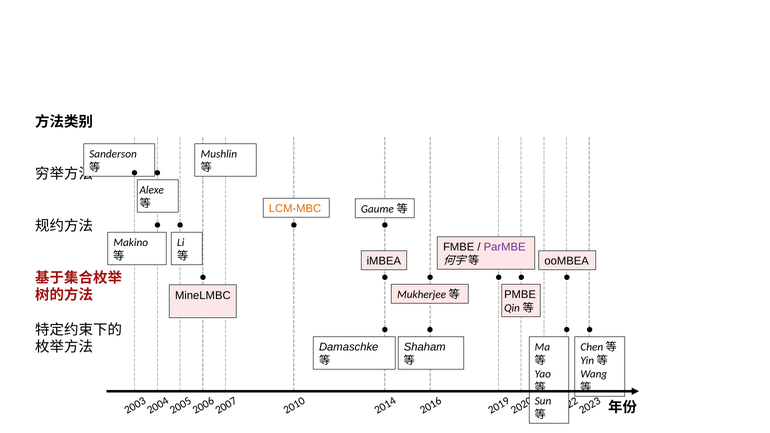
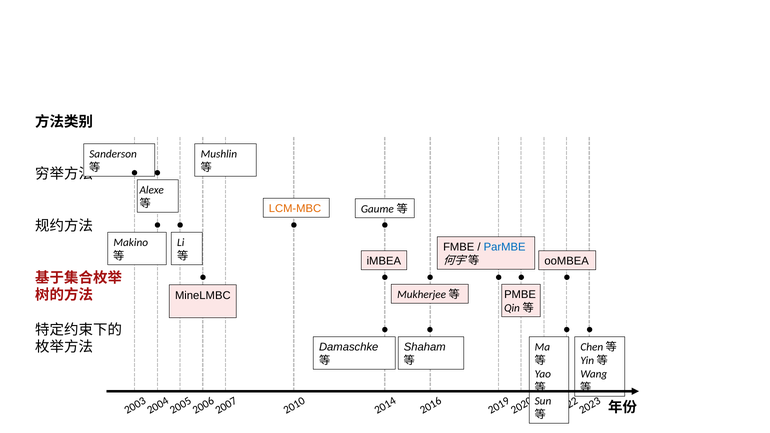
ParMBE colour: purple -> blue (505, 247)
